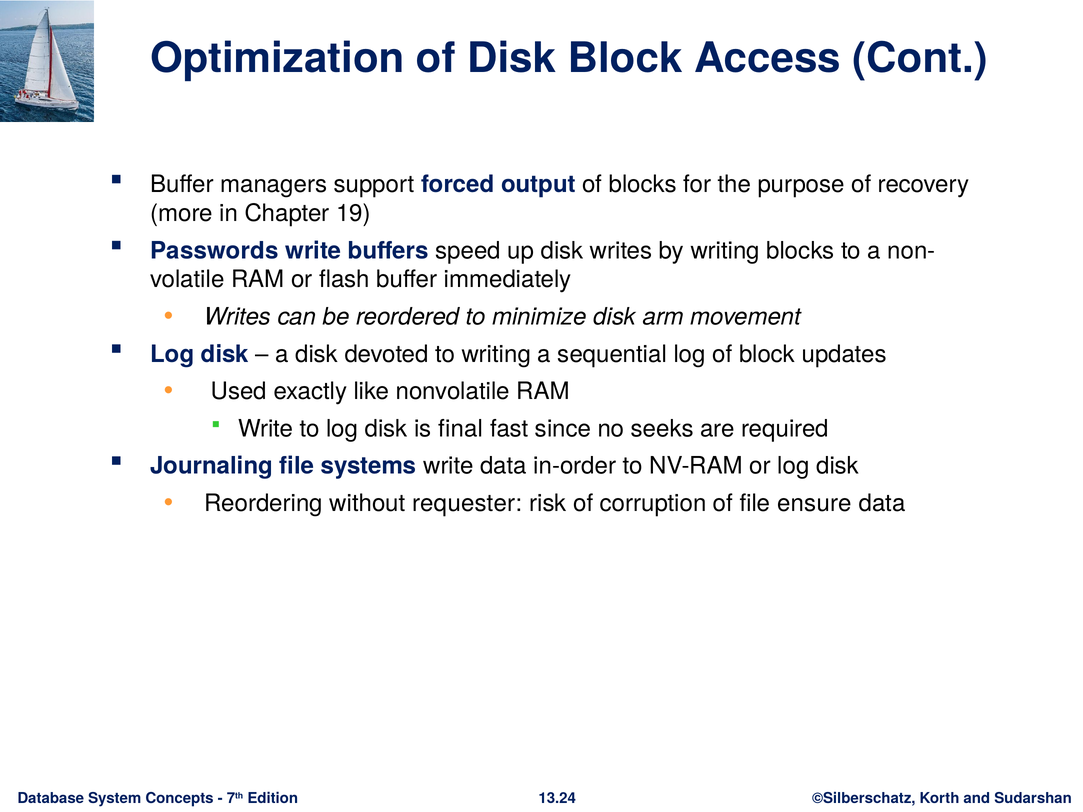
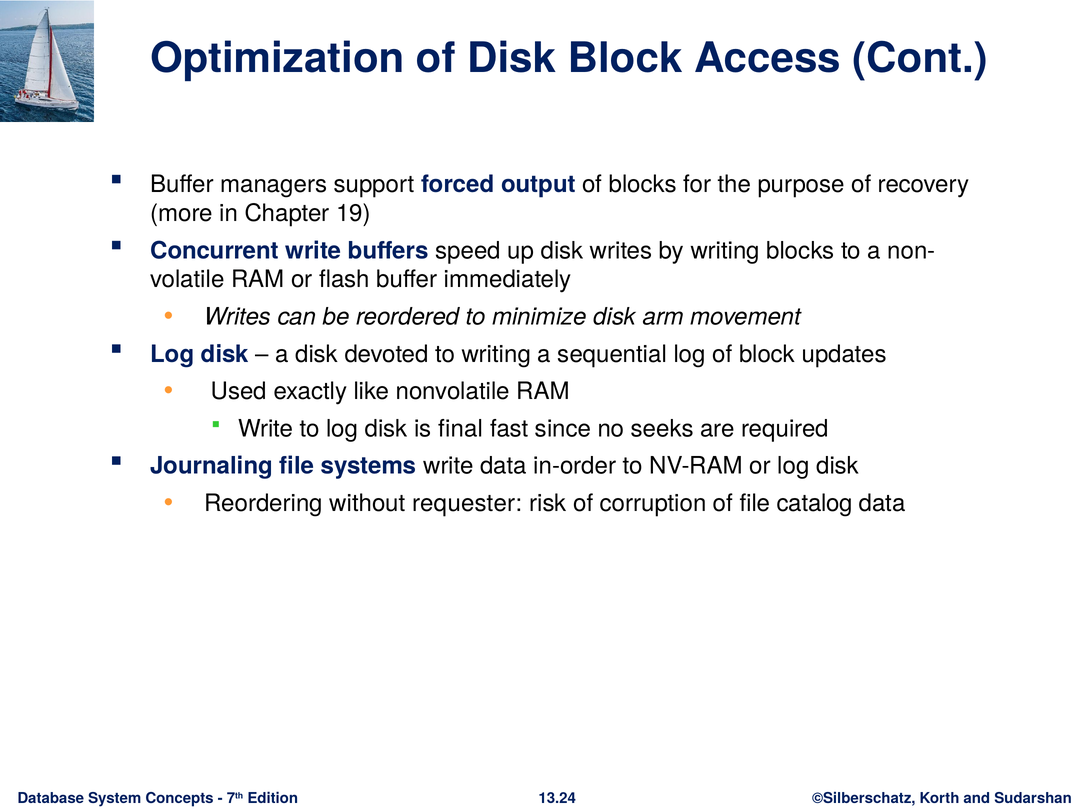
Passwords: Passwords -> Concurrent (215, 251)
ensure: ensure -> catalog (815, 503)
